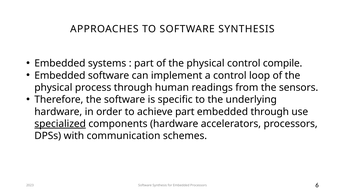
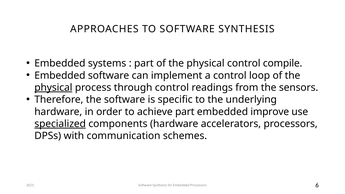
physical underline: none -> present (53, 88)
through human: human -> control (172, 88)
embedded through: through -> improve (270, 112)
